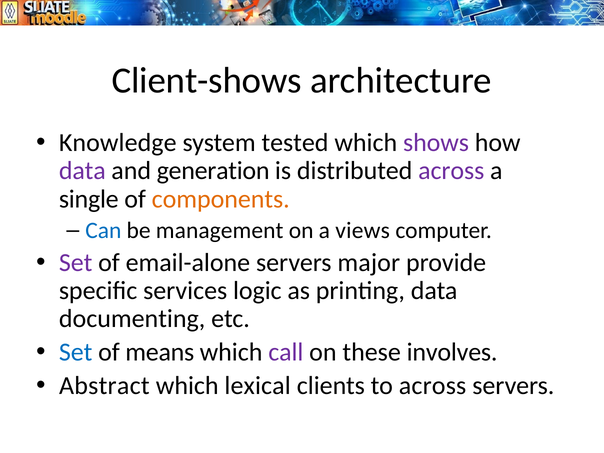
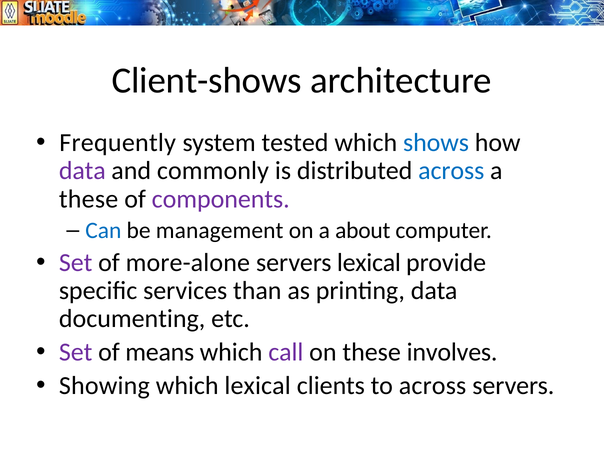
Knowledge: Knowledge -> Frequently (118, 143)
shows colour: purple -> blue (436, 143)
generation: generation -> commonly (213, 171)
across colour: purple -> blue (451, 171)
single: single -> these (89, 199)
components colour: orange -> purple (221, 199)
views: views -> about (363, 230)
email-alone: email-alone -> more-alone (188, 263)
servers major: major -> lexical (369, 263)
logic: logic -> than (257, 291)
Set colour: blue -> purple (76, 352)
Abstract: Abstract -> Showing (104, 386)
